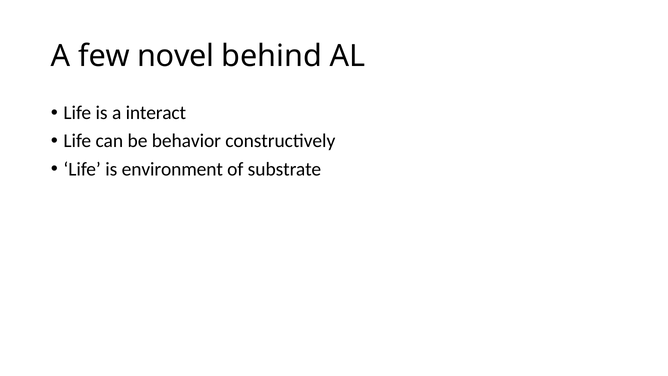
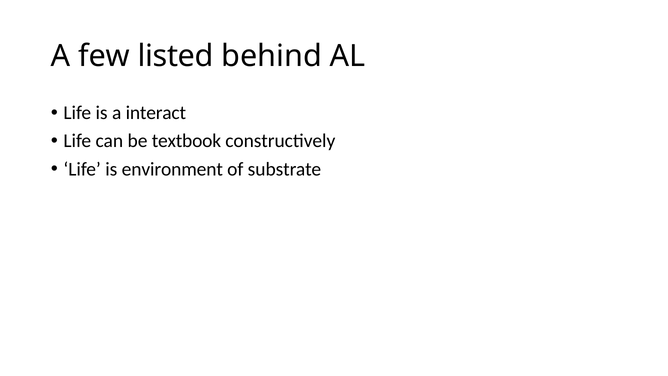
novel: novel -> listed (176, 56)
behavior: behavior -> textbook (186, 141)
